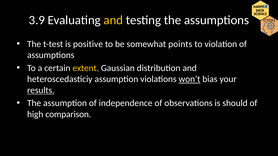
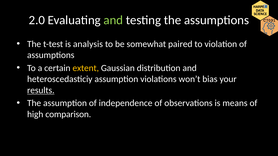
3.9: 3.9 -> 2.0 (37, 20)
and colour: yellow -> light green (113, 20)
positive: positive -> analysis (88, 44)
points: points -> paired (180, 44)
won’t underline: present -> none (189, 79)
should: should -> means (235, 103)
